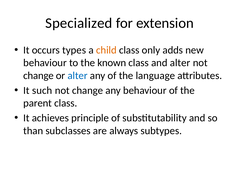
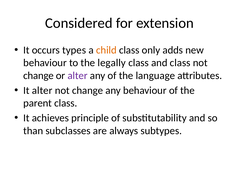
Specialized: Specialized -> Considered (79, 23)
known: known -> legally (112, 63)
and alter: alter -> class (180, 63)
alter colour: blue -> purple (78, 76)
It such: such -> alter (42, 91)
